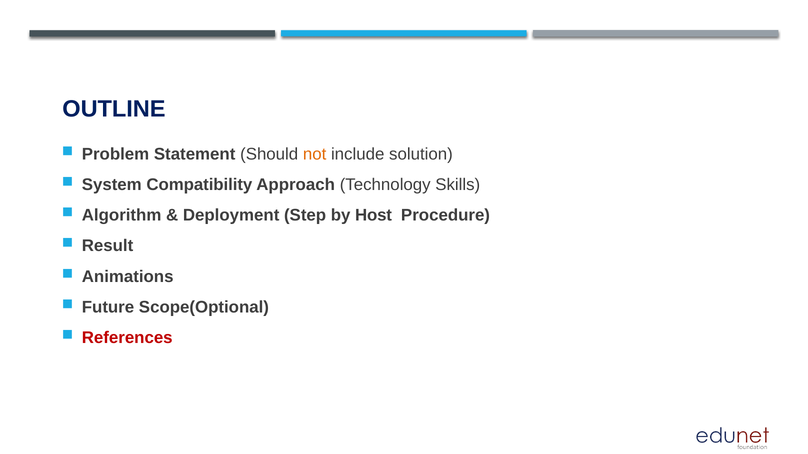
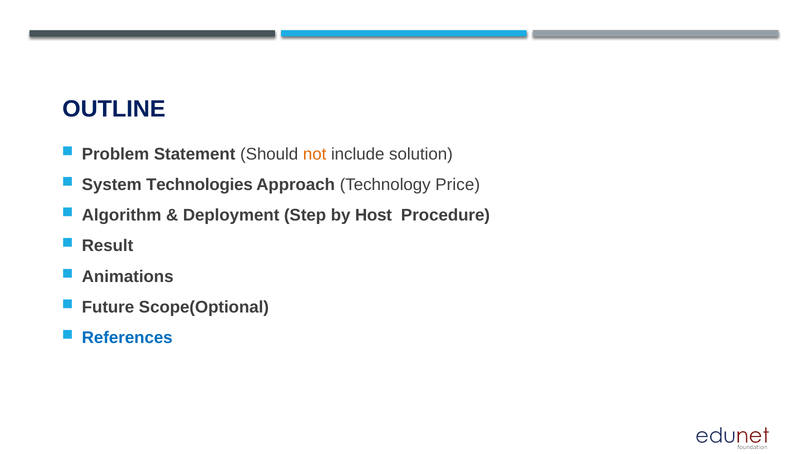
Compatibility: Compatibility -> Technologies (199, 185)
Skills: Skills -> Price (458, 185)
References colour: red -> blue (127, 338)
